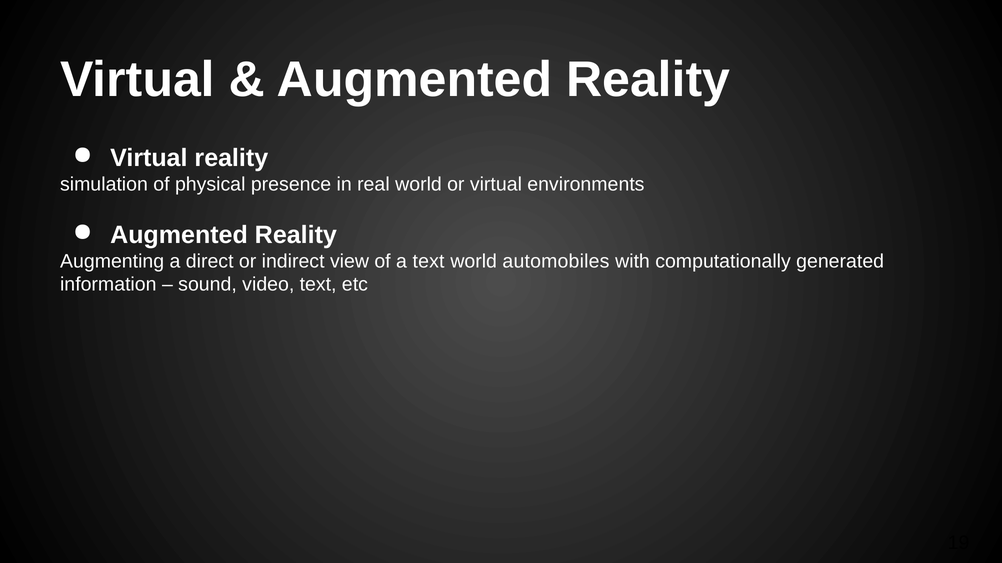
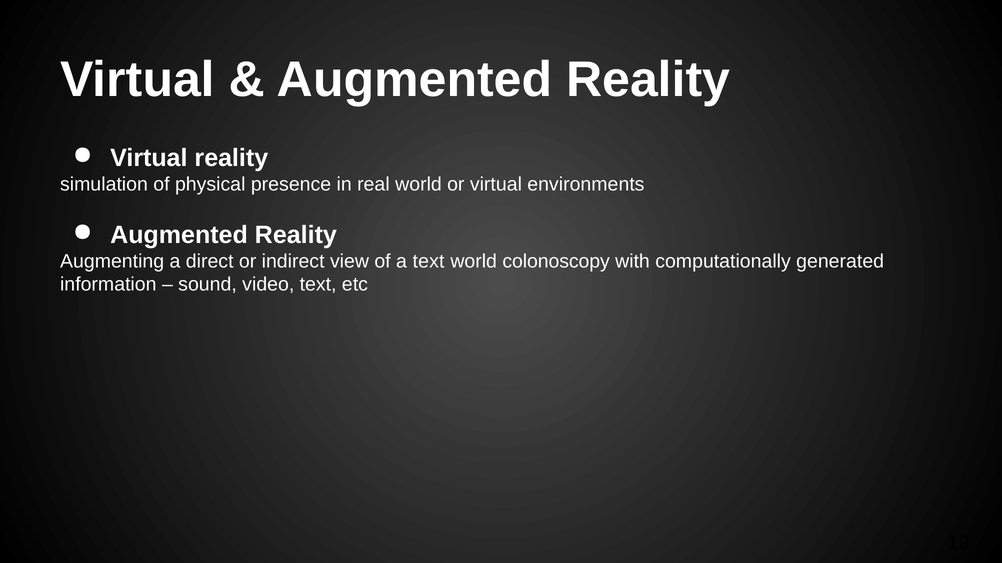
automobiles: automobiles -> colonoscopy (556, 262)
